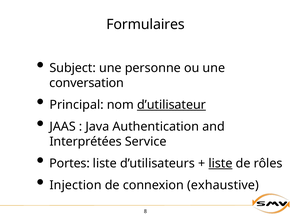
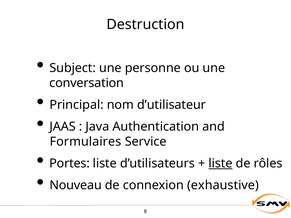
Formulaires: Formulaires -> Destruction (145, 24)
d’utilisateur underline: present -> none (172, 105)
Interprétées: Interprétées -> Formulaires (85, 142)
Injection: Injection -> Nouveau (76, 185)
